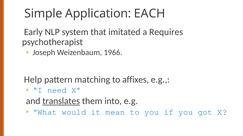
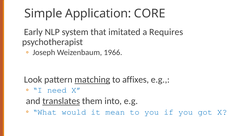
EACH: EACH -> CORE (150, 14)
Help: Help -> Look (33, 80)
matching underline: none -> present (92, 80)
